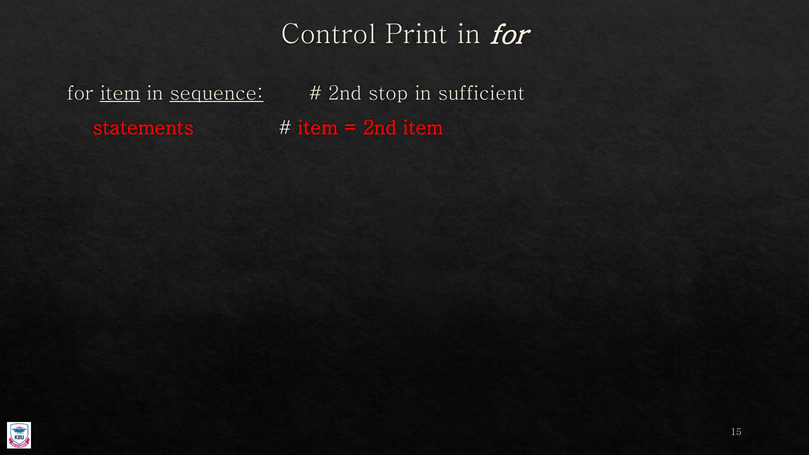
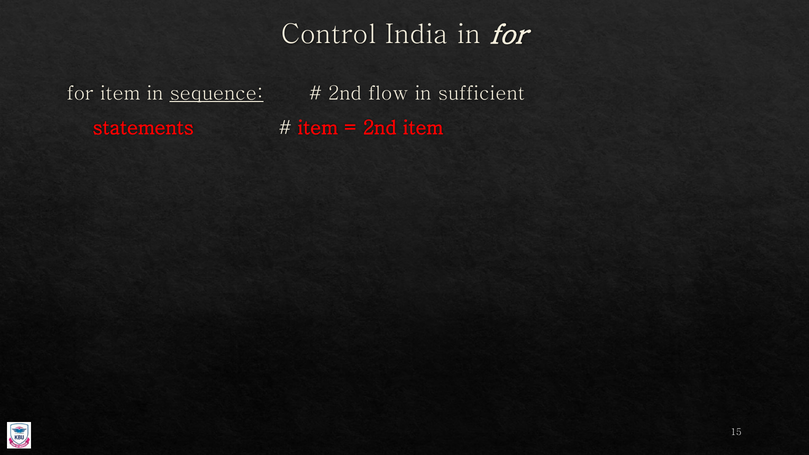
Print: Print -> India (417, 34)
item underline: present -> none (120, 93)
stop: stop -> flow (388, 93)
